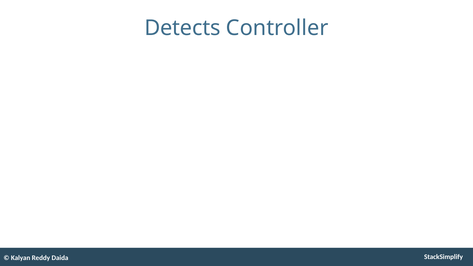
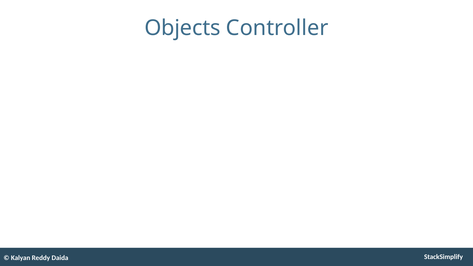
Detects: Detects -> Objects (182, 28)
